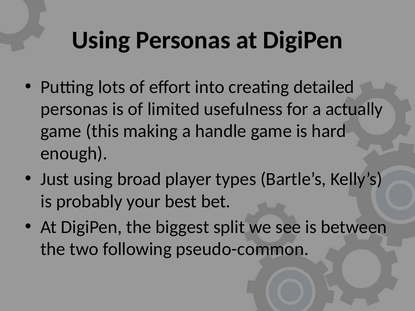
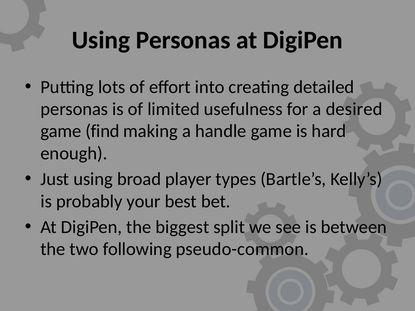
actually: actually -> desired (354, 109)
this: this -> find (102, 131)
